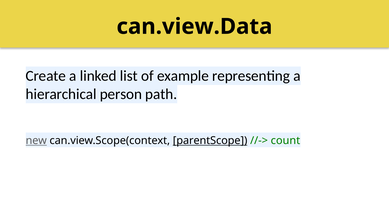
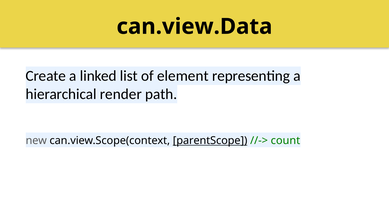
example: example -> element (183, 76)
person: person -> render (121, 94)
new underline: present -> none (36, 140)
